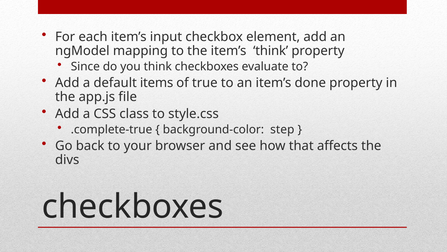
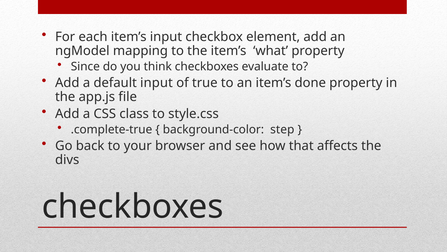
item’s think: think -> what (271, 51)
default items: items -> input (156, 83)
